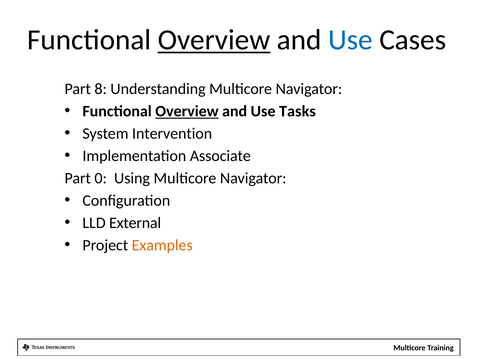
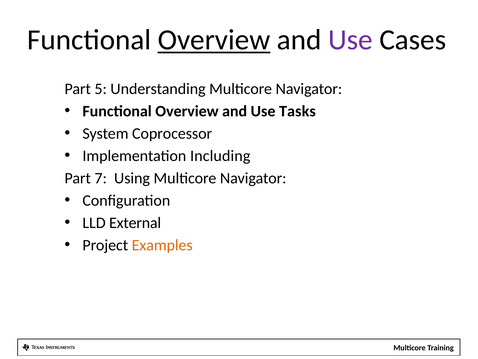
Use colour: blue -> purple (350, 40)
8: 8 -> 5 (101, 89)
Overview underline: present -> none (187, 111)
Intervention: Intervention -> Coprocessor (172, 133)
Associate: Associate -> Including (220, 156)
0: 0 -> 7 (101, 178)
